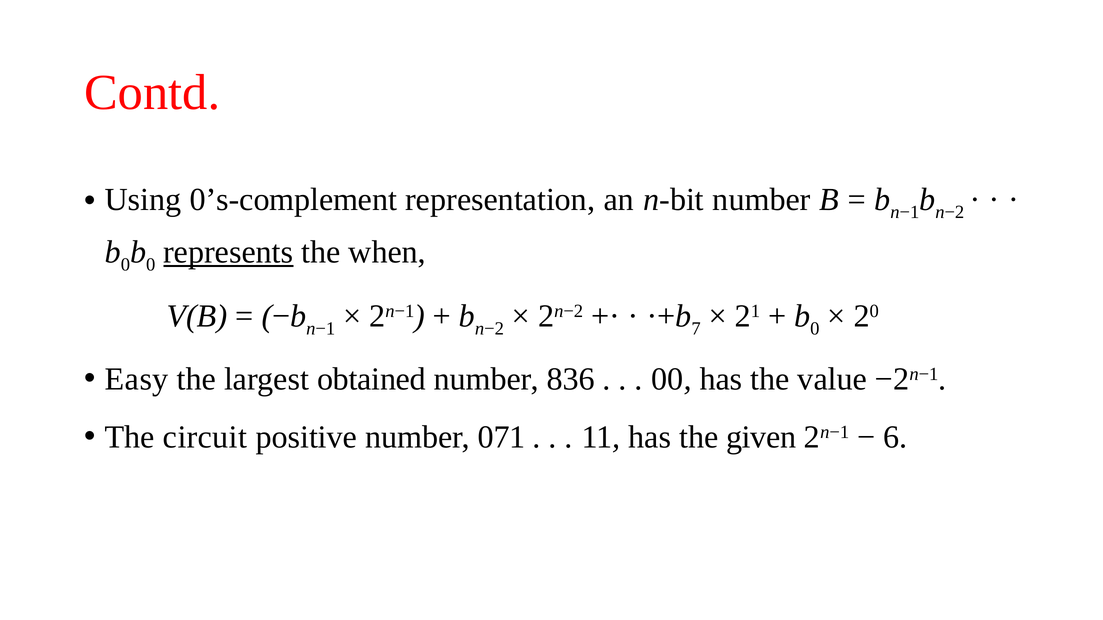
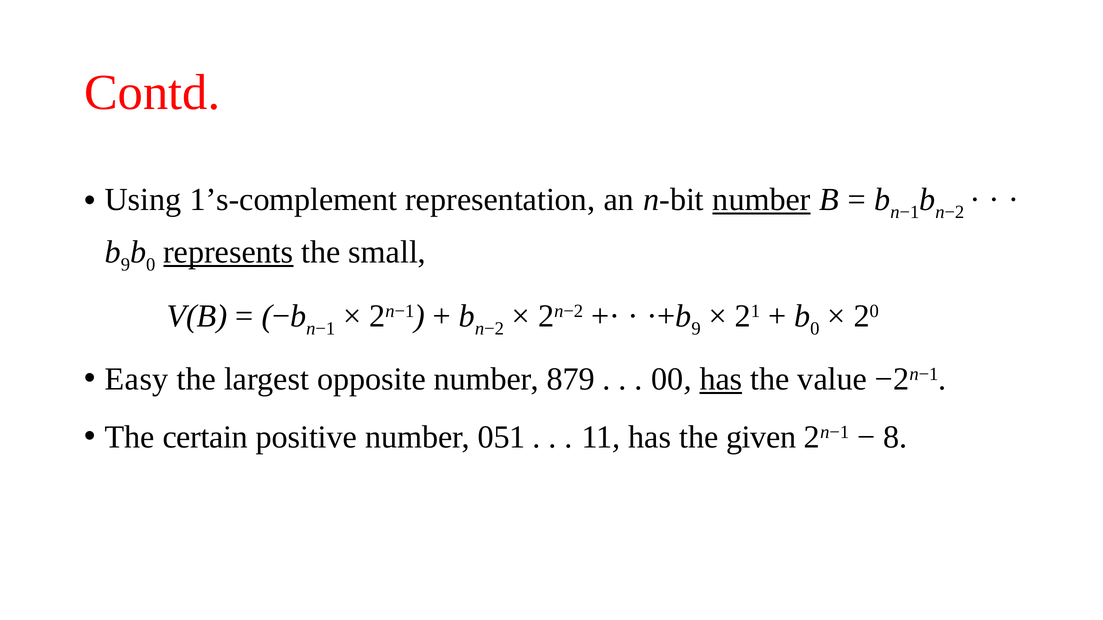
0’s-complement: 0’s-complement -> 1’s-complement (293, 200)
number underline: none -> present (762, 200)
0: 0 -> 9 (125, 265)
when: when -> small (387, 252)
7: 7 -> 9 (696, 329)
obtained: obtained -> opposite (371, 380)
836: 836 -> 879 (571, 380)
has underline: none -> present (721, 380)
circuit: circuit -> certain (205, 437)
071: 071 -> 051 (502, 437)
6: 6 -> 8 (895, 437)
